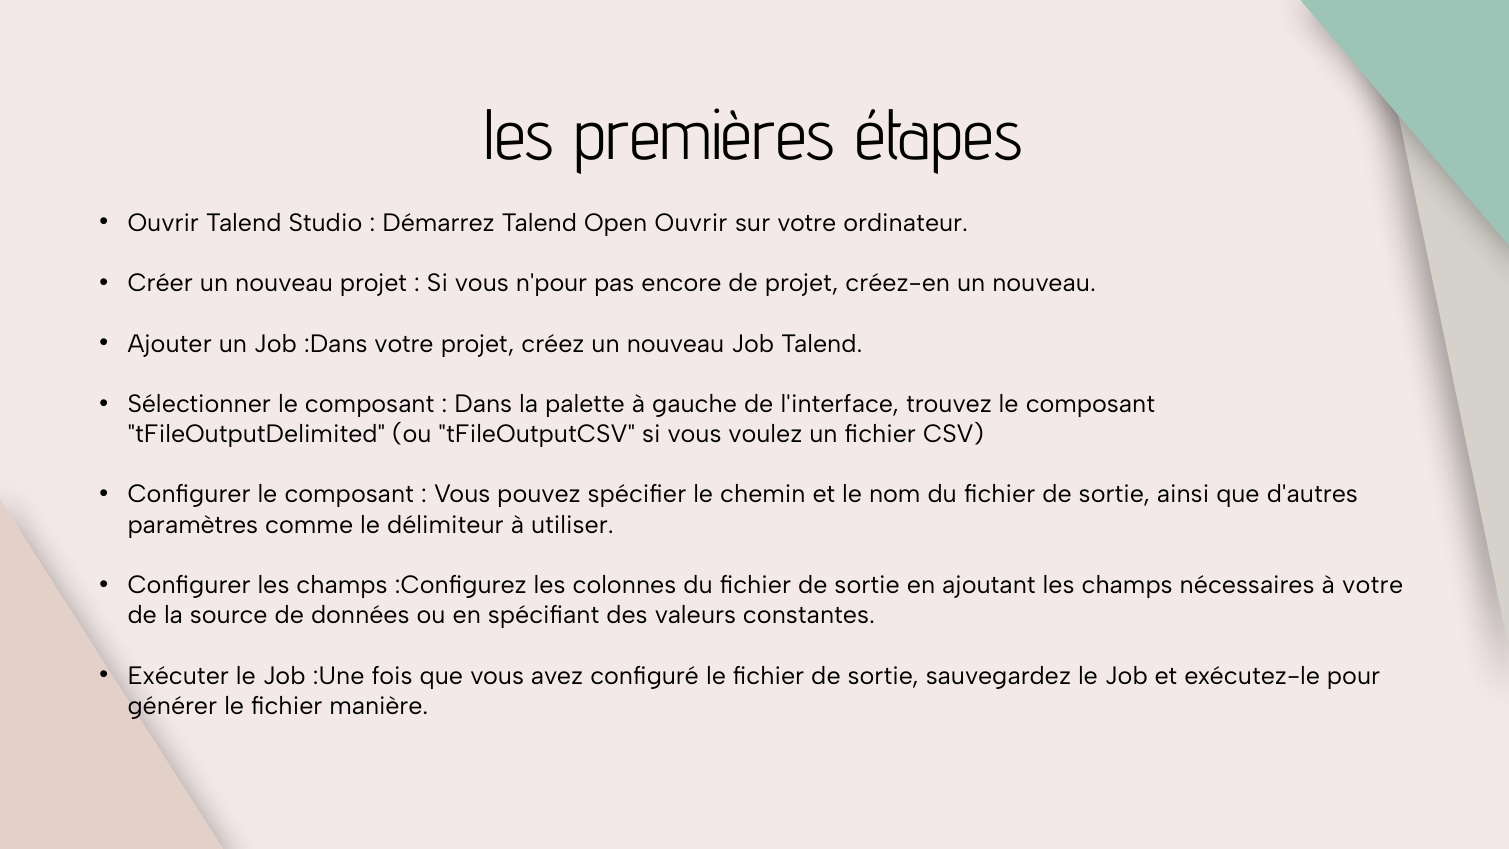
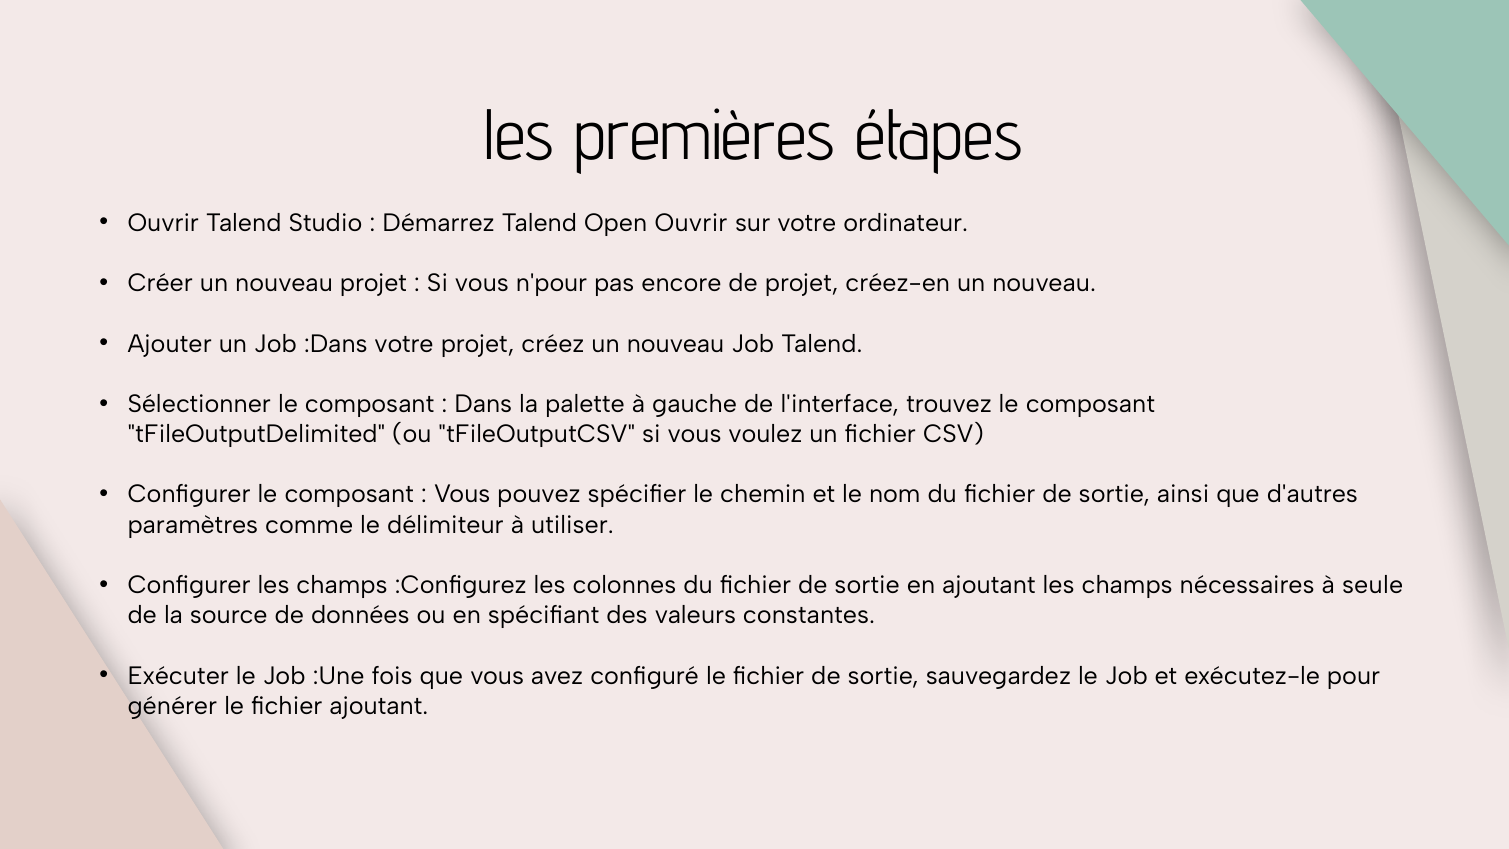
à votre: votre -> seule (1373, 585)
fichier manière: manière -> ajoutant (379, 706)
